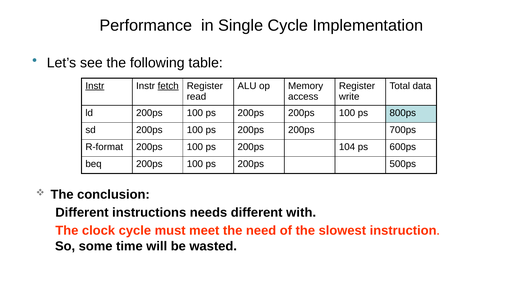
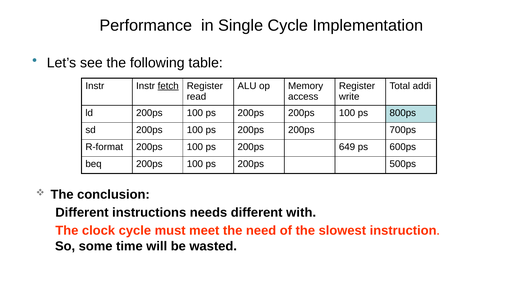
Instr underline: present -> none (95, 86)
data: data -> addi (422, 86)
104: 104 -> 649 (347, 147)
